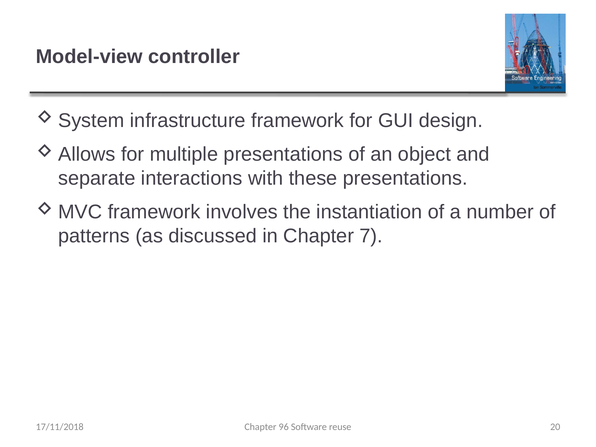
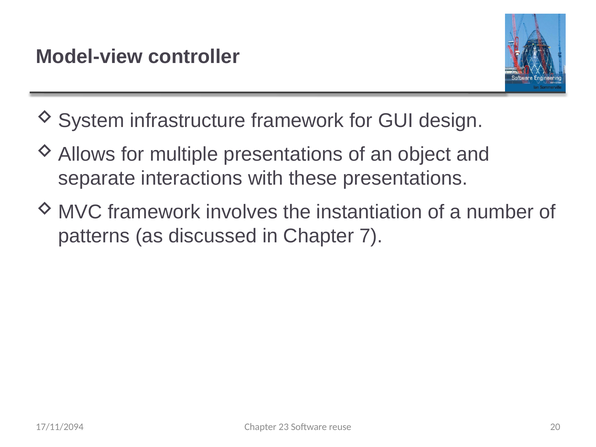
96: 96 -> 23 (284, 427)
17/11/2018: 17/11/2018 -> 17/11/2094 (60, 427)
